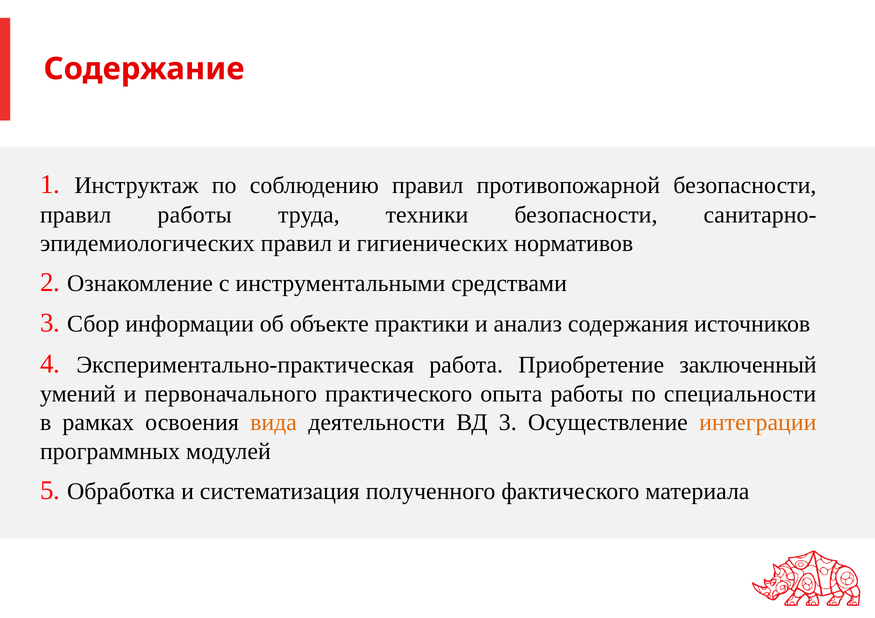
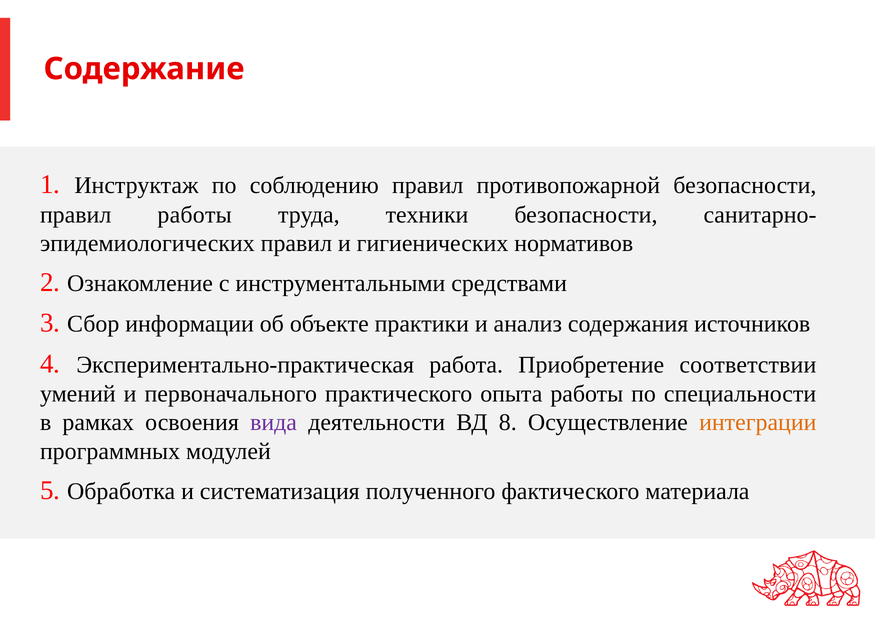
заключенный: заключенный -> соответствии (748, 365)
вида colour: orange -> purple (274, 423)
ВД 3: 3 -> 8 (508, 423)
